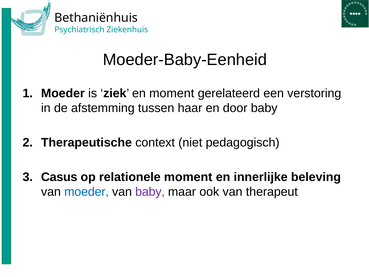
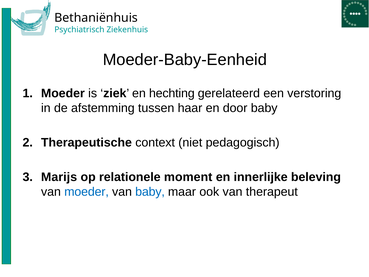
en moment: moment -> hechting (172, 93)
Casus: Casus -> Marijs (59, 177)
baby colour: purple -> blue (150, 192)
